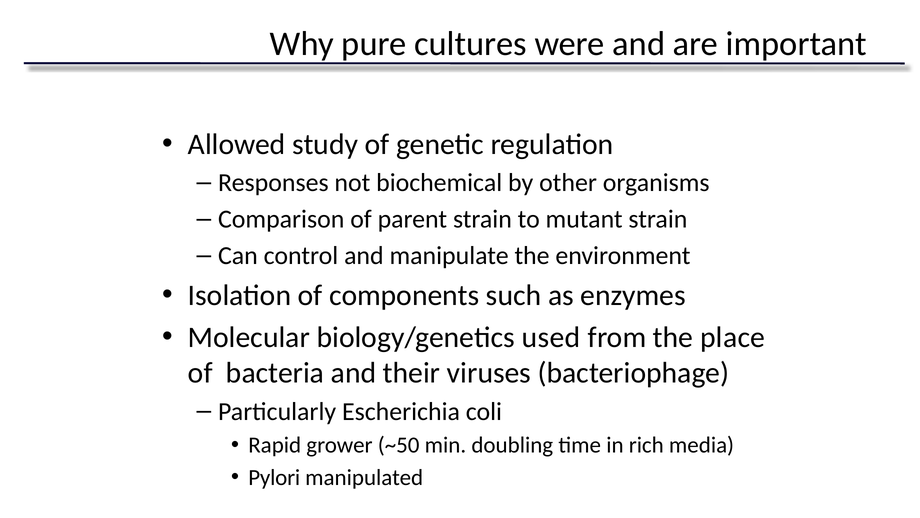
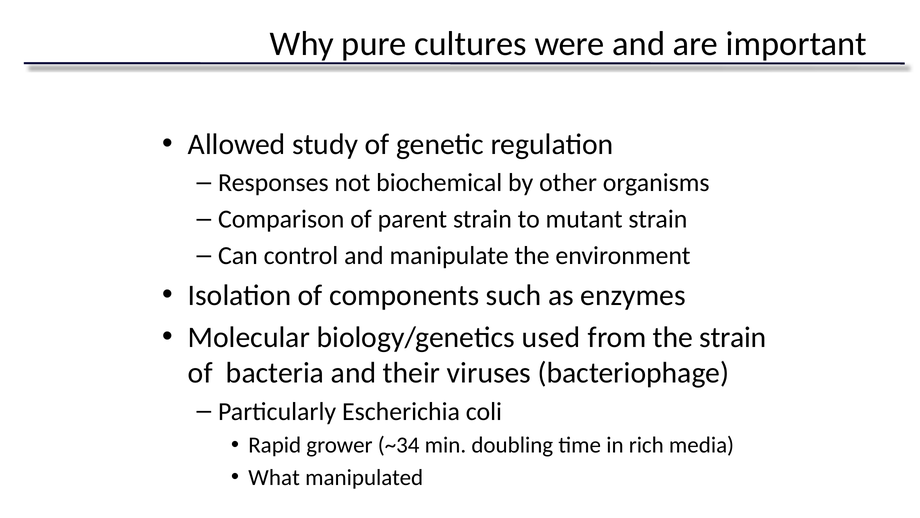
the place: place -> strain (733, 337)
~50: ~50 -> ~34 (399, 445)
Pylori: Pylori -> What (274, 477)
